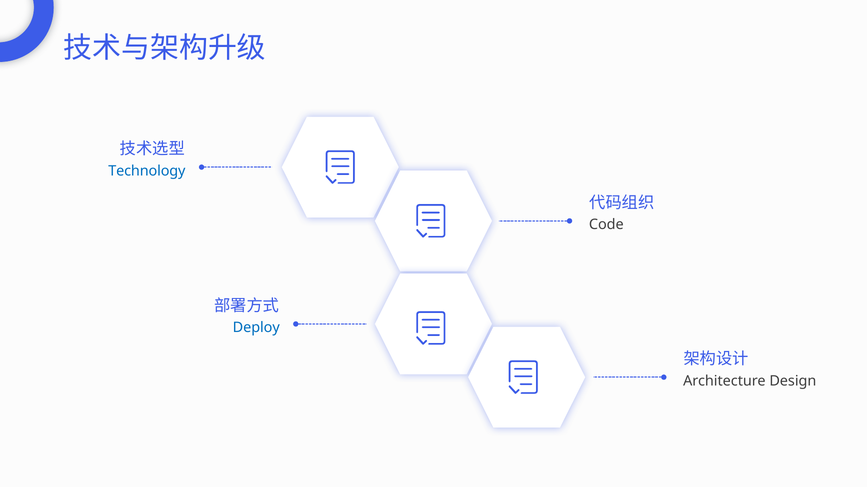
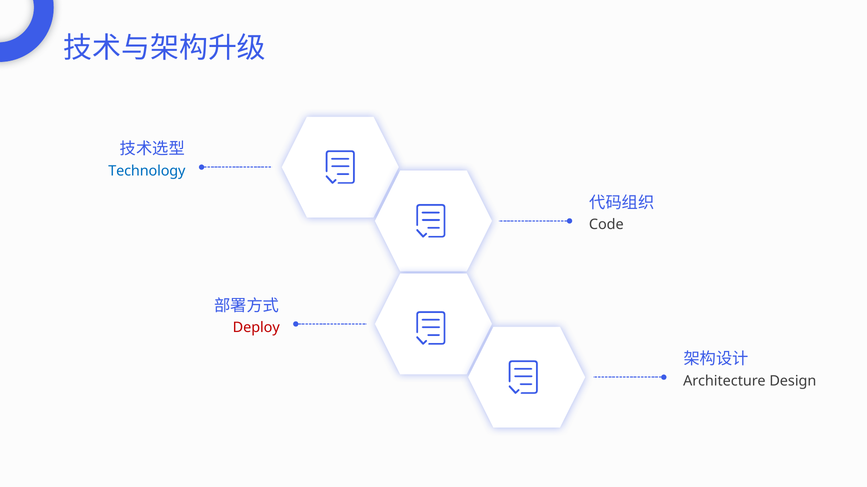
Deploy colour: blue -> red (256, 328)
